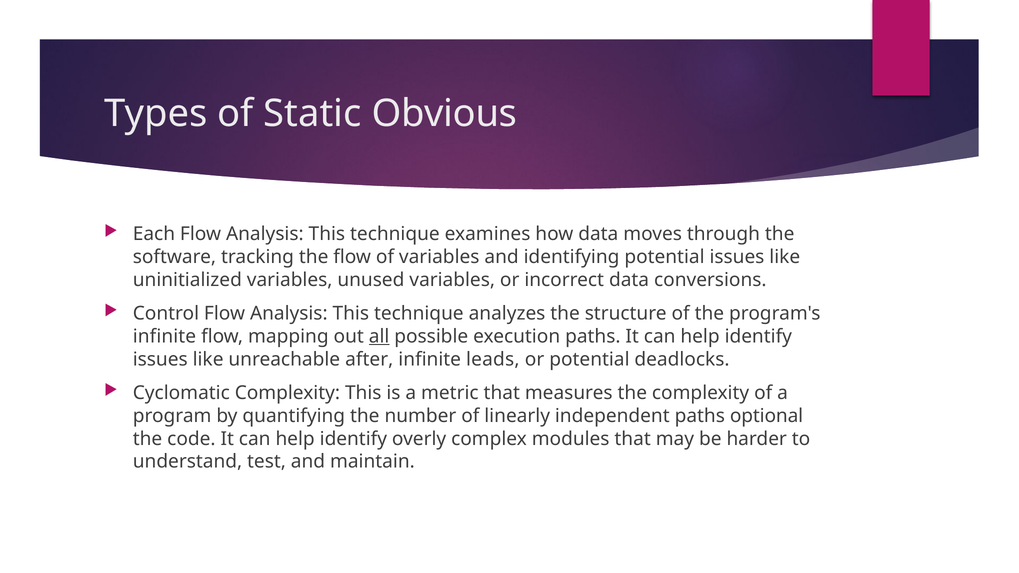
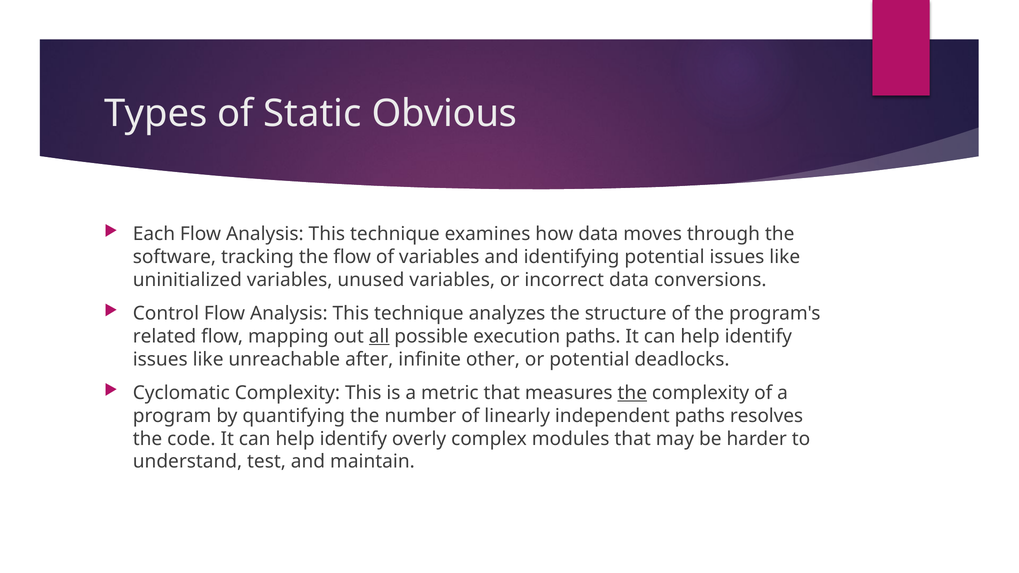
infinite: infinite -> related (165, 337)
leads: leads -> other (493, 359)
the underline: none -> present (632, 393)
optional: optional -> resolves (767, 416)
